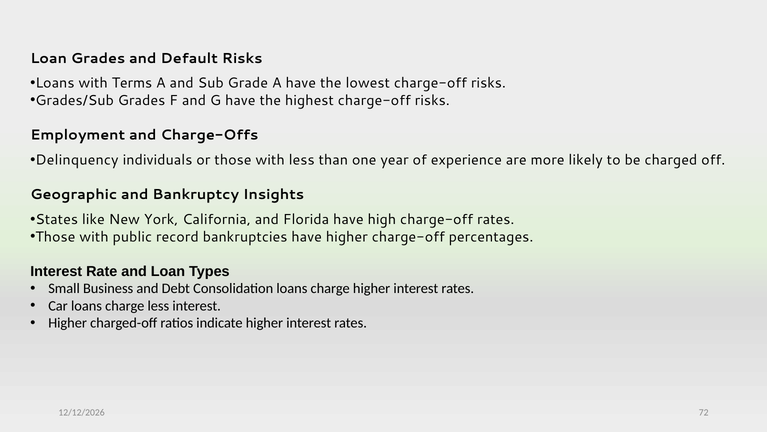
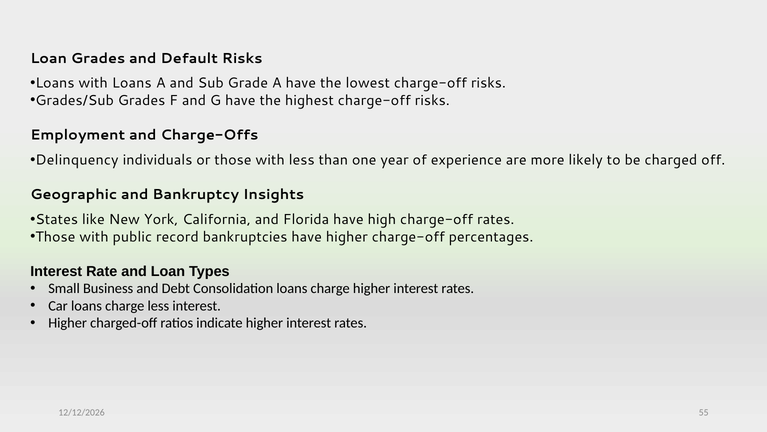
with Terms: Terms -> Loans (132, 83)
72: 72 -> 55 (704, 412)
